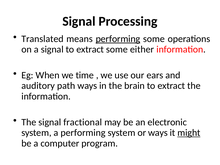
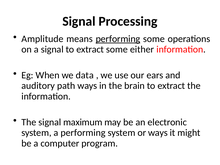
Translated: Translated -> Amplitude (42, 39)
time: time -> data (85, 75)
fractional: fractional -> maximum (83, 122)
might underline: present -> none (189, 133)
